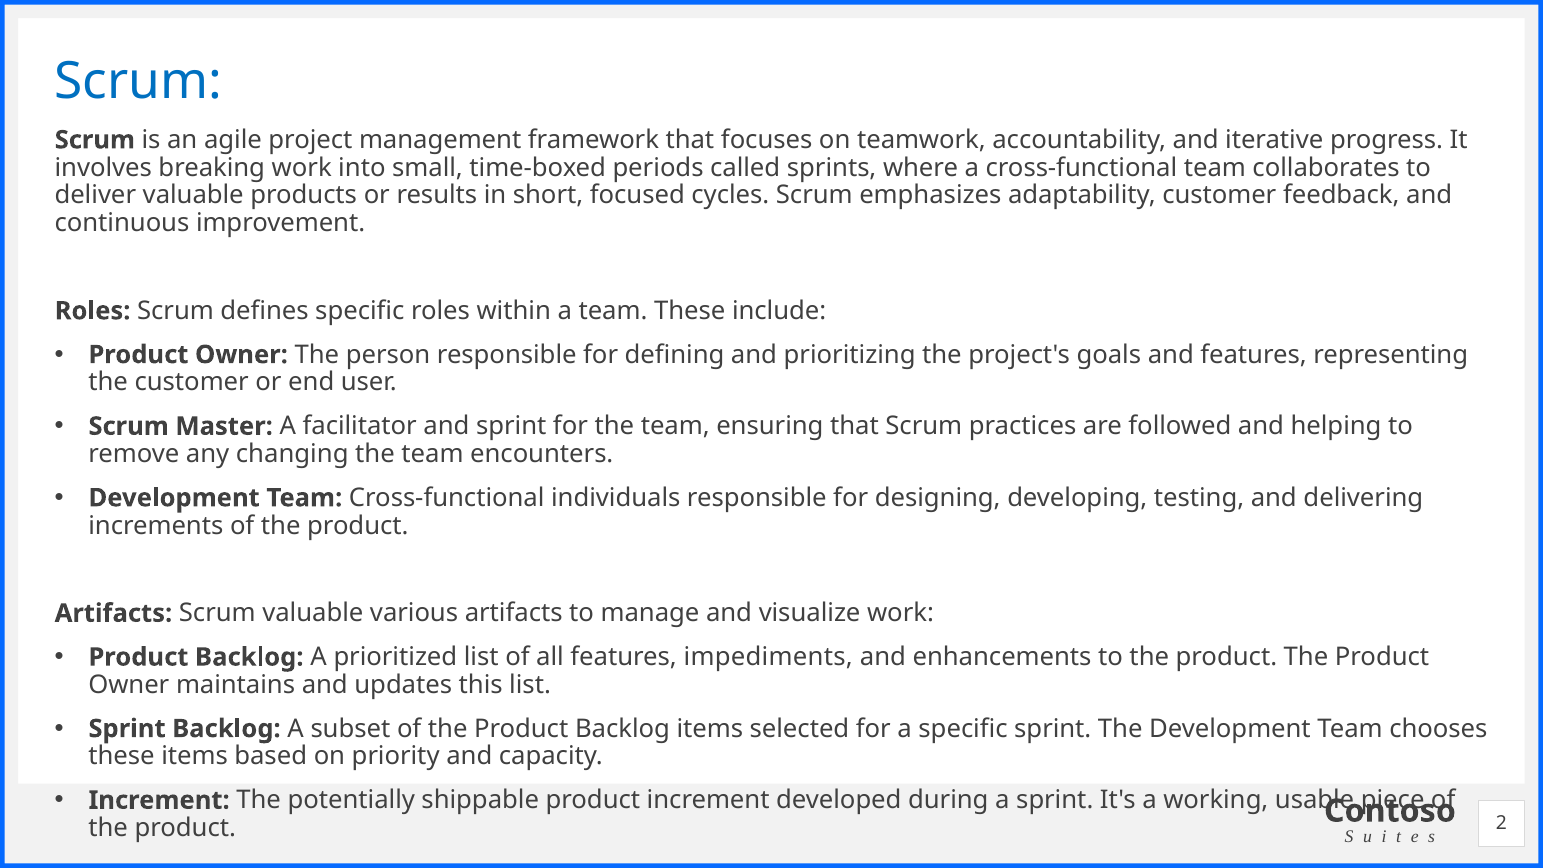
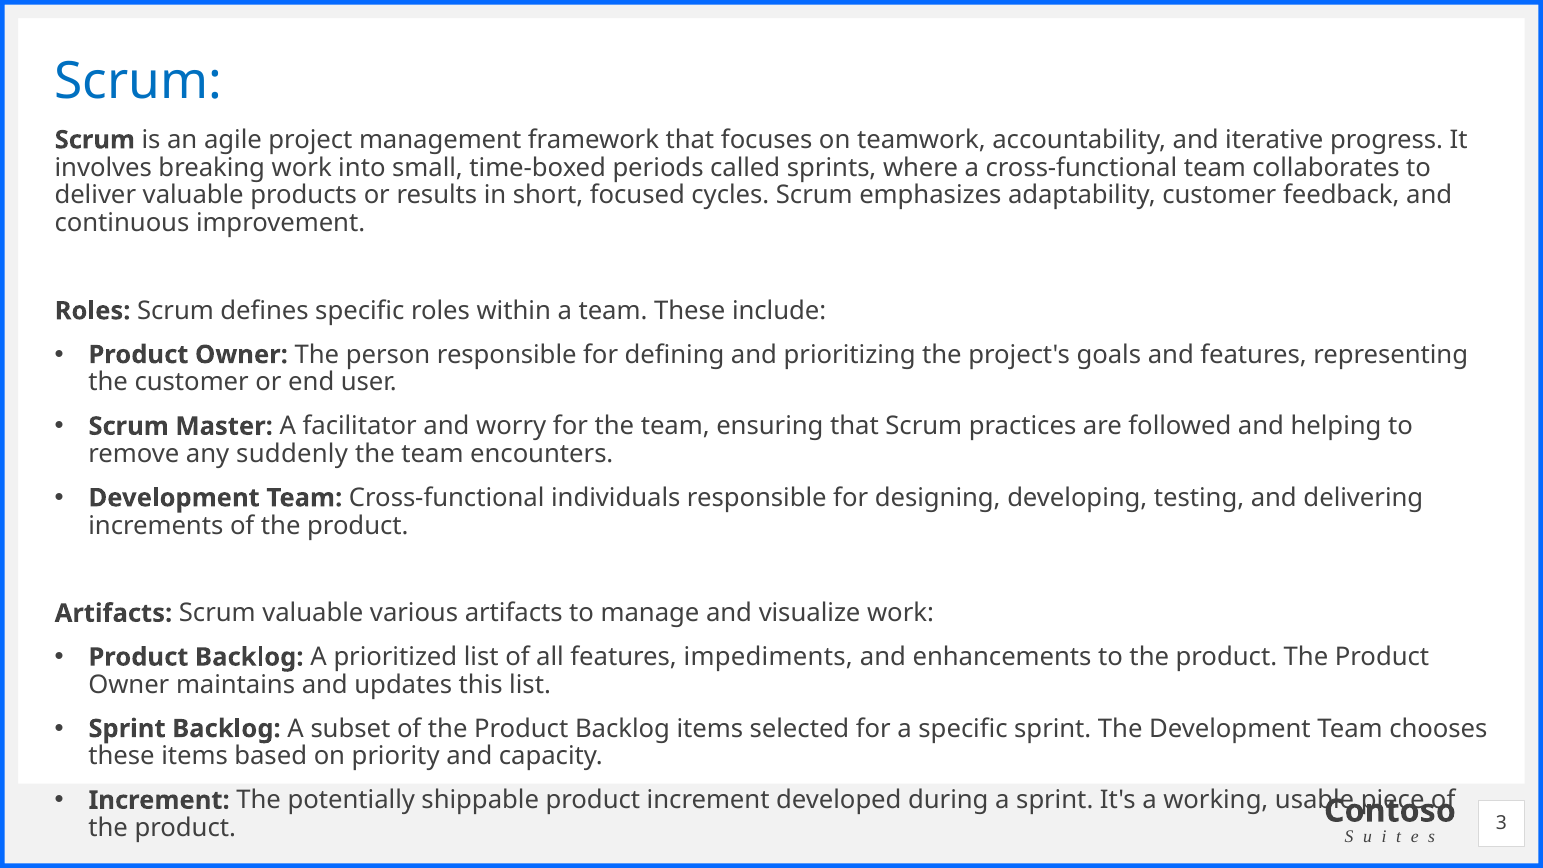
and sprint: sprint -> worry (511, 426)
changing: changing -> suddenly (292, 454)
2: 2 -> 3 (1501, 823)
